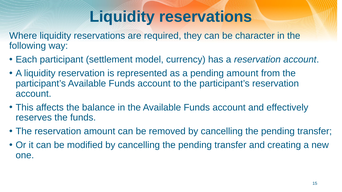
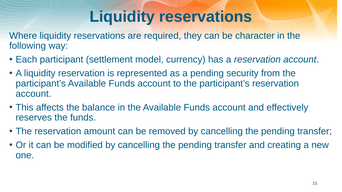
pending amount: amount -> security (243, 73)
